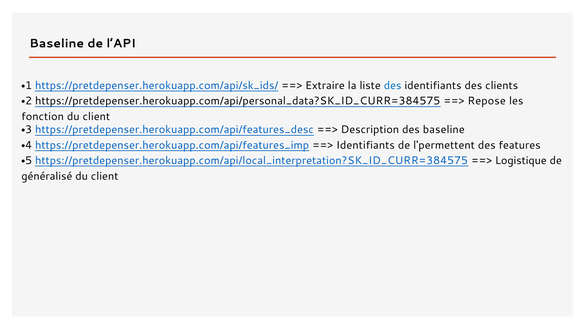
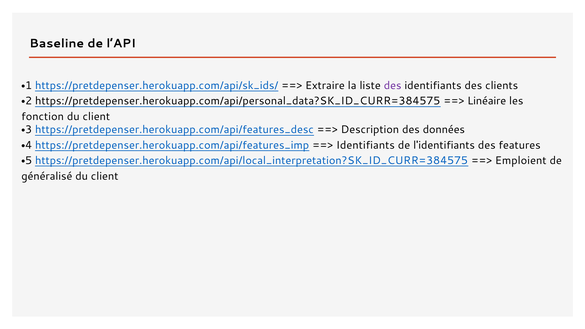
des colour: blue -> purple (393, 86)
Repose: Repose -> Linéaire (487, 101)
des baseline: baseline -> données (444, 130)
l'permettent: l'permettent -> l'identifiants (444, 145)
Logistique: Logistique -> Emploient (521, 161)
